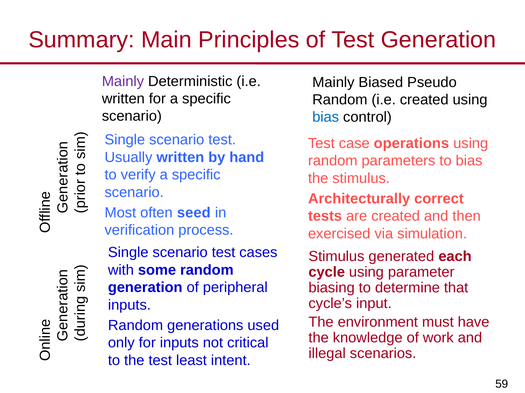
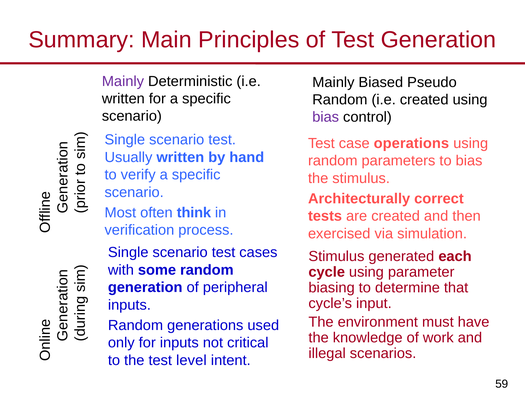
bias colour: blue -> purple (326, 117)
seed: seed -> think (194, 213)
least: least -> level (191, 361)
